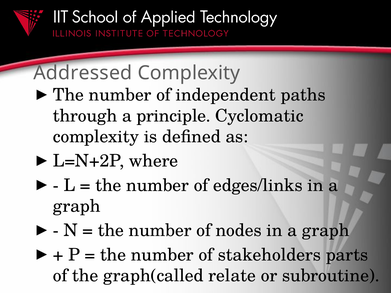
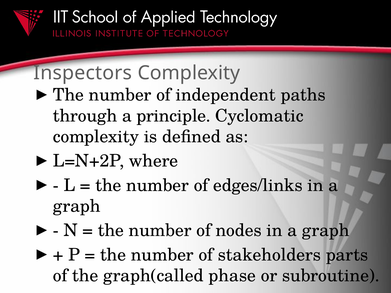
Addressed: Addressed -> Inspectors (83, 73)
relate: relate -> phase (232, 276)
